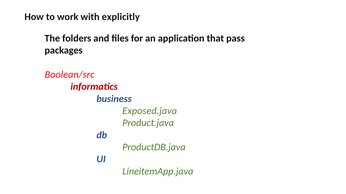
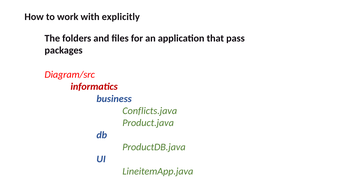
Boolean/src: Boolean/src -> Diagram/src (70, 75)
Exposed.java: Exposed.java -> Conflicts.java (150, 111)
